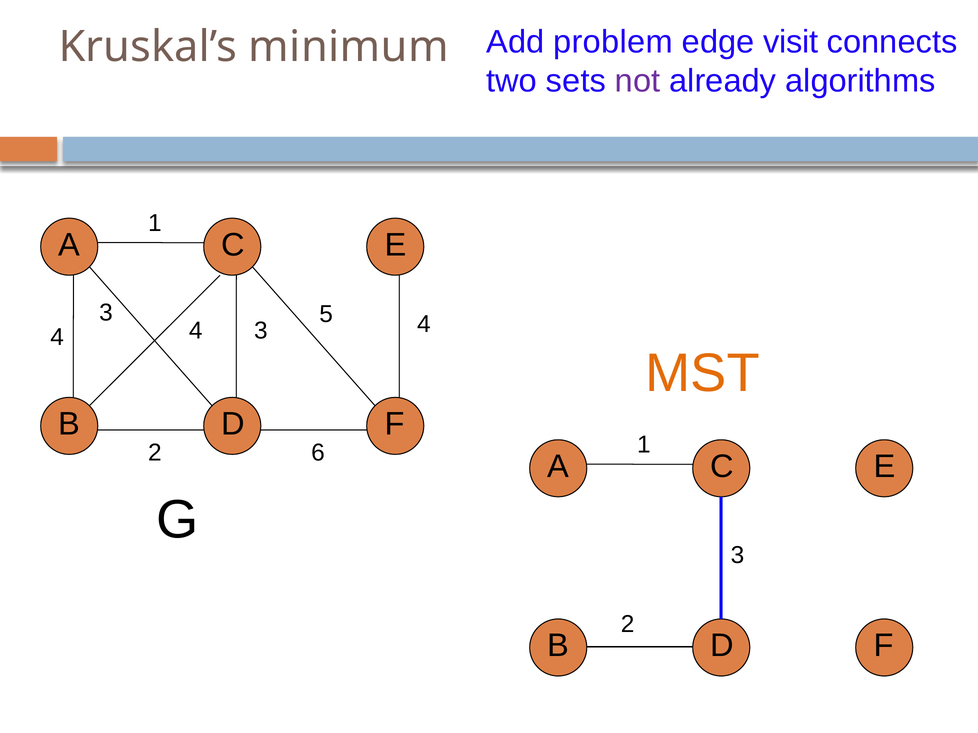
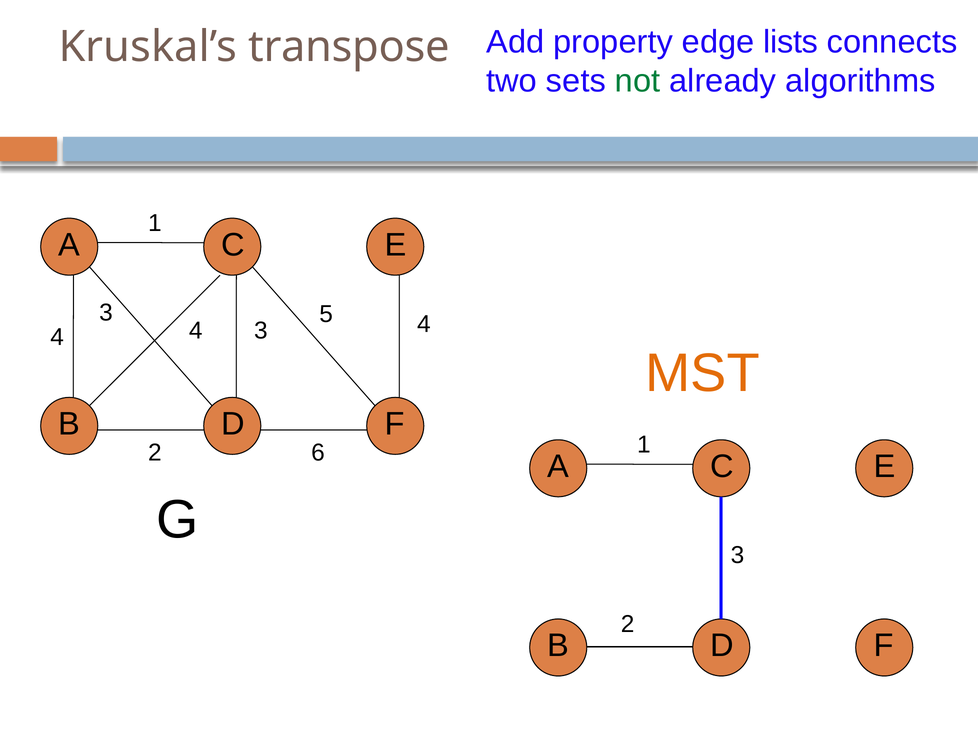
minimum: minimum -> transpose (349, 47)
problem: problem -> property (613, 42)
visit: visit -> lists (791, 42)
not colour: purple -> green (638, 81)
